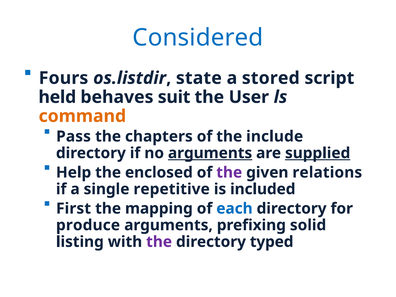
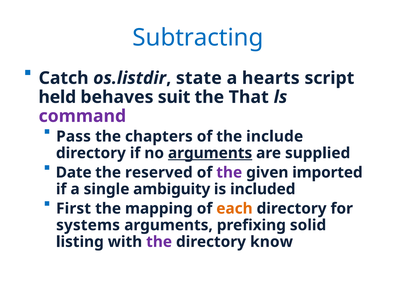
Considered: Considered -> Subtracting (198, 38)
Fours: Fours -> Catch (64, 78)
stored: stored -> hearts (271, 78)
User: User -> That (249, 97)
command colour: orange -> purple (82, 116)
supplied underline: present -> none (318, 153)
Help: Help -> Date (74, 172)
enclosed: enclosed -> reserved (159, 172)
relations: relations -> imported (327, 172)
repetitive: repetitive -> ambiguity (172, 189)
each colour: blue -> orange (234, 209)
produce: produce -> systems (88, 225)
typed: typed -> know (272, 242)
